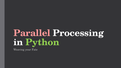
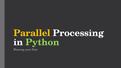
Parallel colour: pink -> yellow (32, 33)
